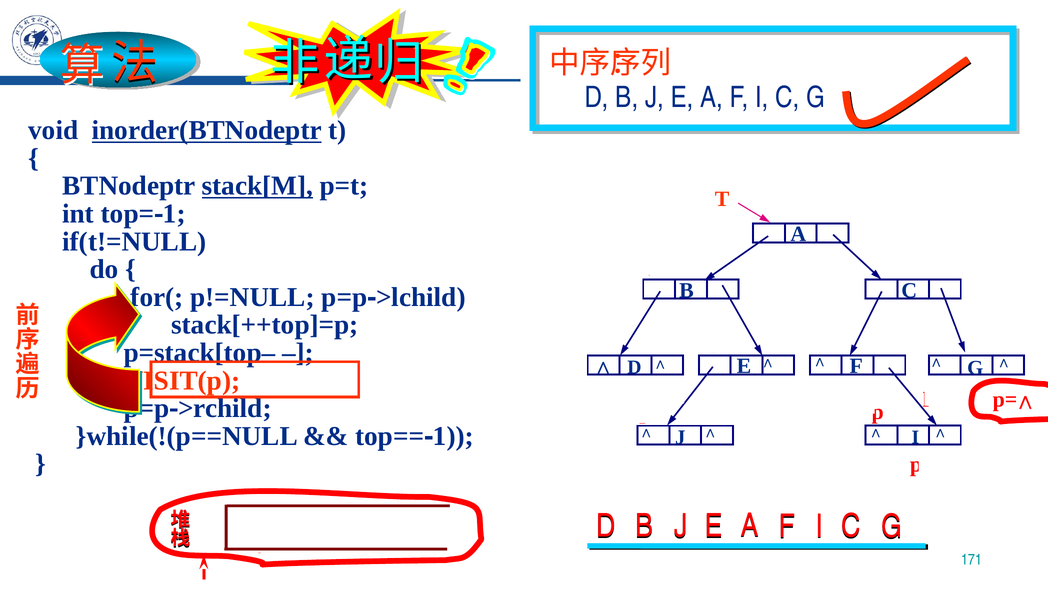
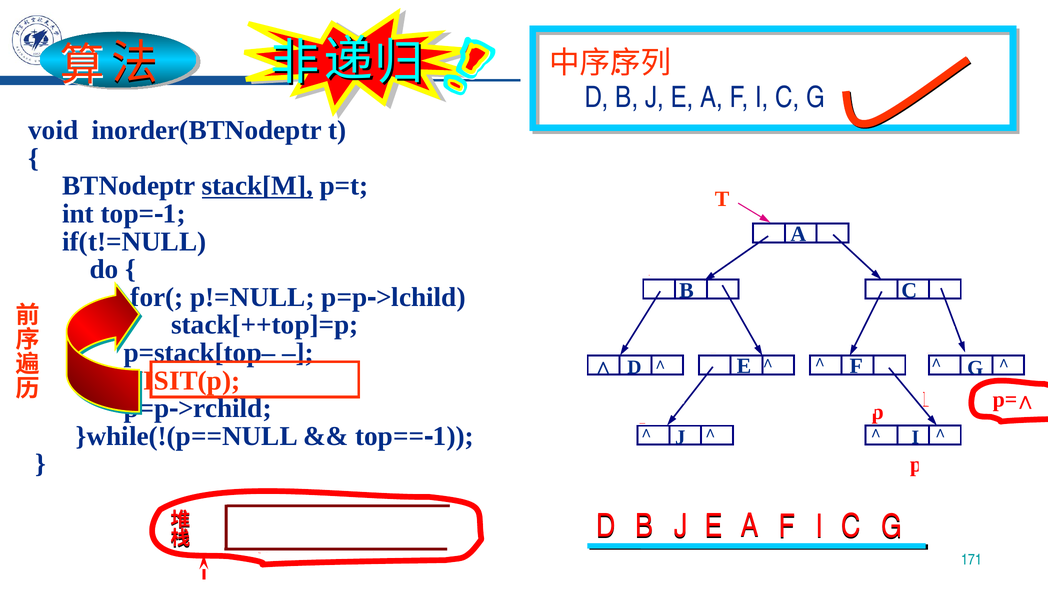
inorder(BTNodeptr underline: present -> none (207, 131)
